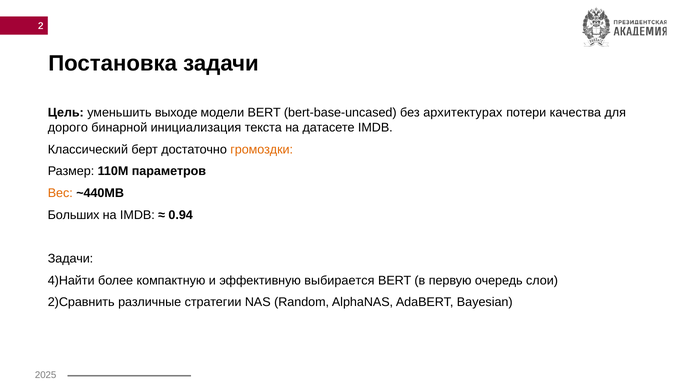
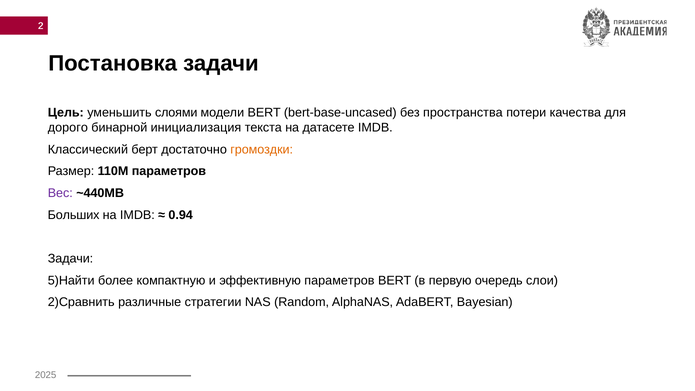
выходе: выходе -> слоями (176, 112)
архитектурах: архитектурах -> пространства (463, 112)
Вес colour: orange -> purple (60, 193)
4)Найти: 4)Найти -> 5)Найти (71, 280)
эффективную выбирается: выбирается -> параметров (339, 280)
